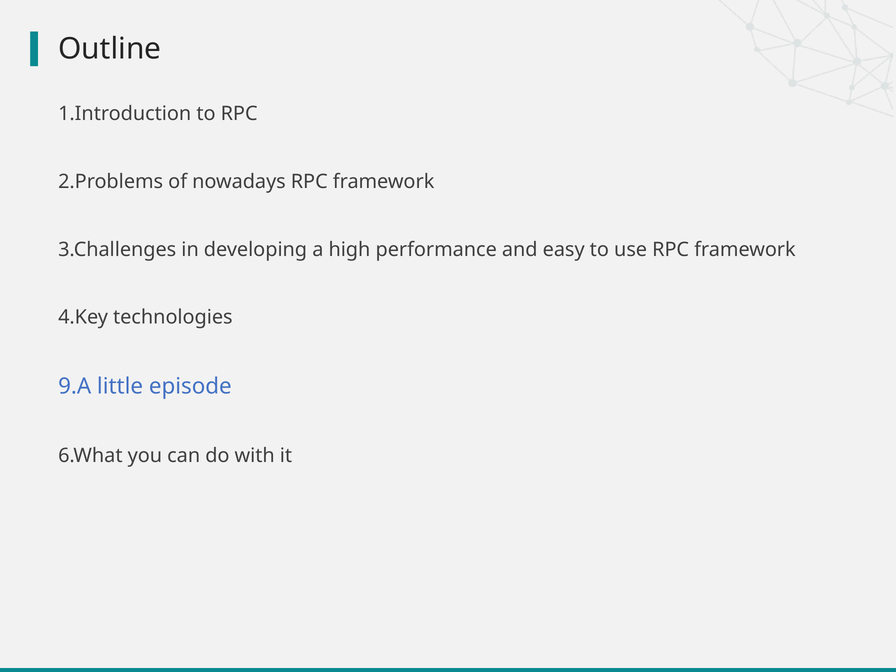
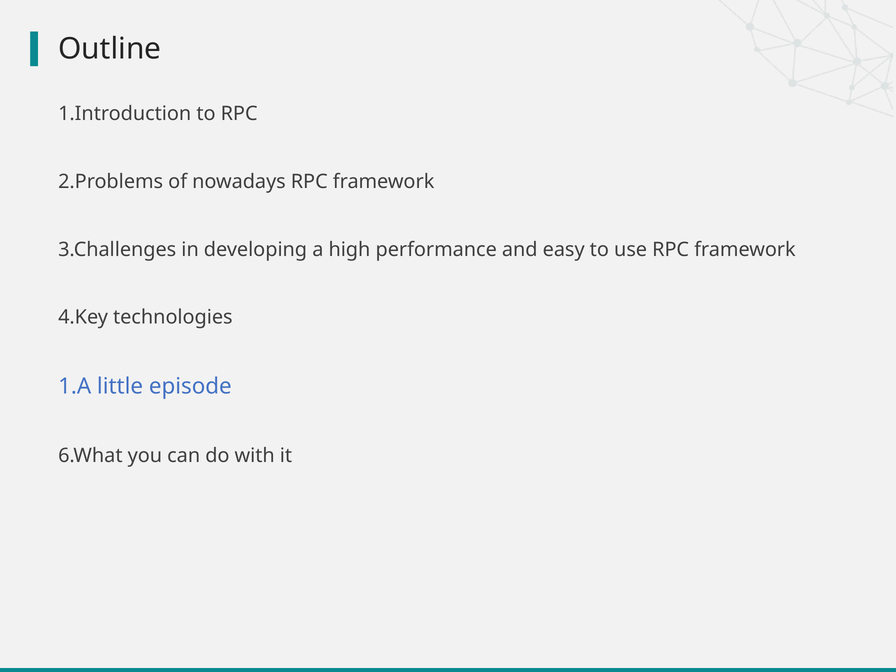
9.A: 9.A -> 1.A (75, 387)
